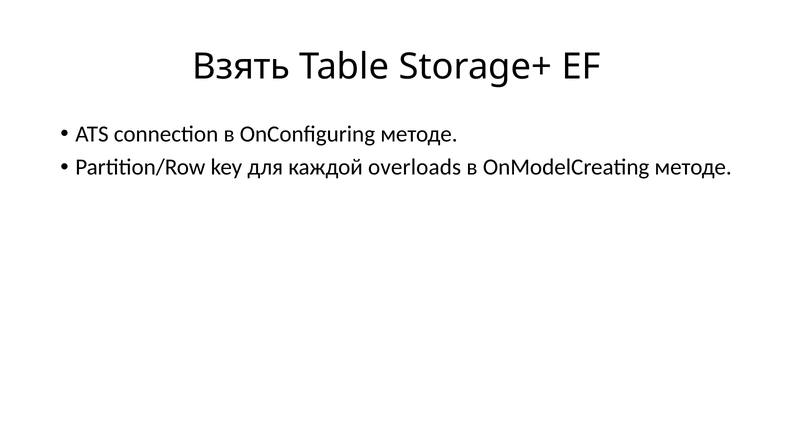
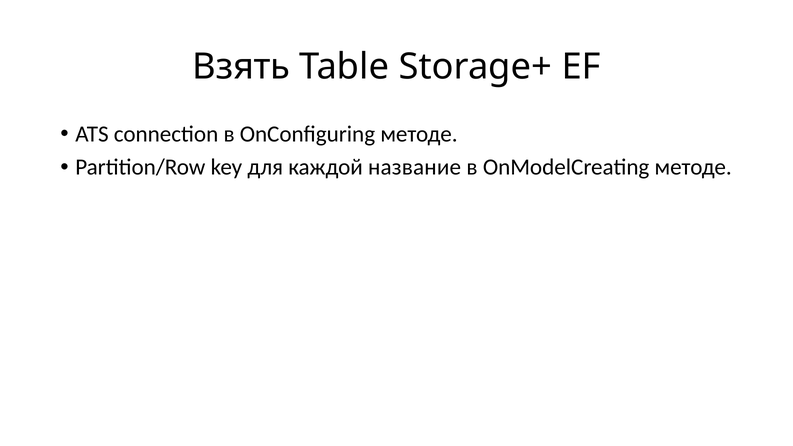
overloads: overloads -> название (415, 167)
